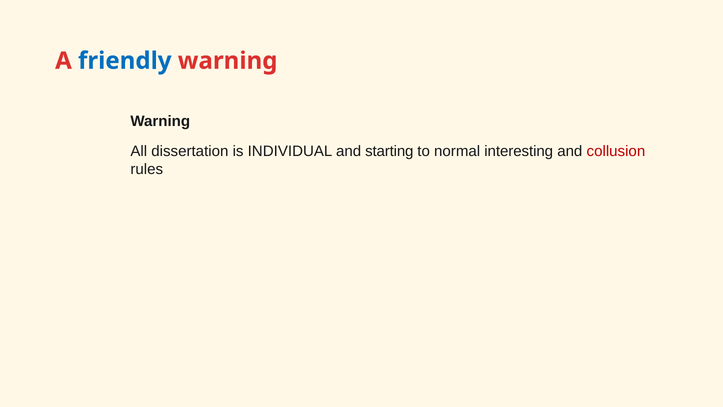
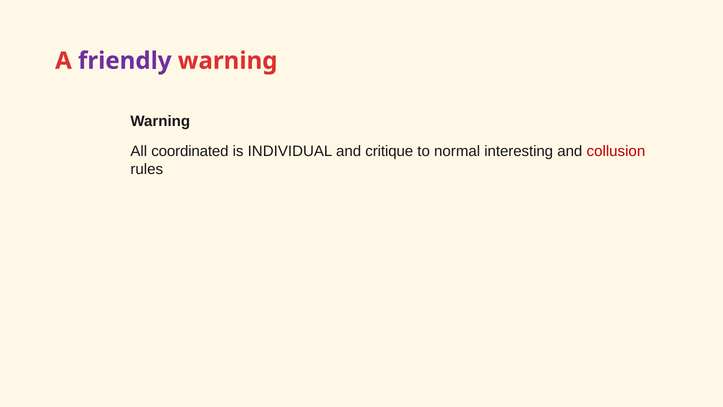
friendly colour: blue -> purple (125, 61)
dissertation: dissertation -> coordinated (190, 151)
starting: starting -> critique (389, 151)
